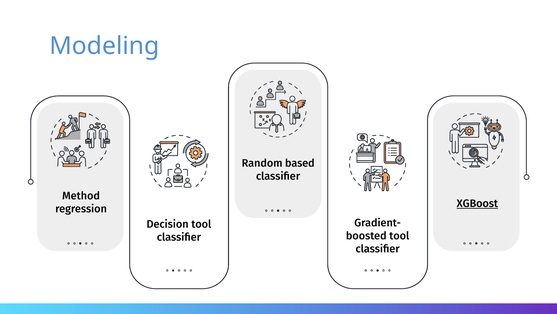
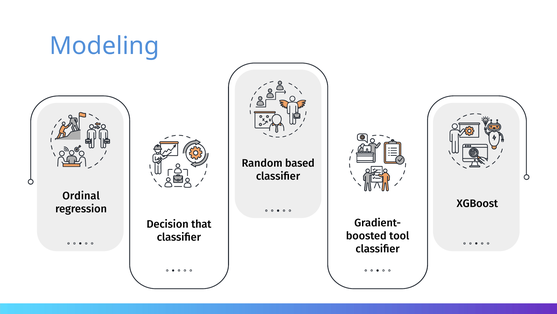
Method: Method -> Ordinal (81, 196)
XGBoost underline: present -> none (477, 203)
Decision tool: tool -> that (201, 224)
